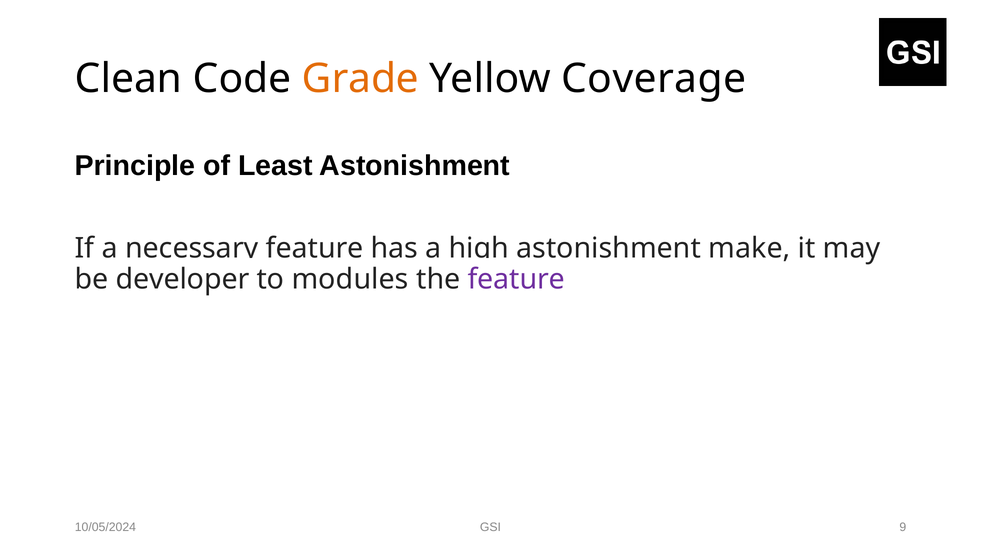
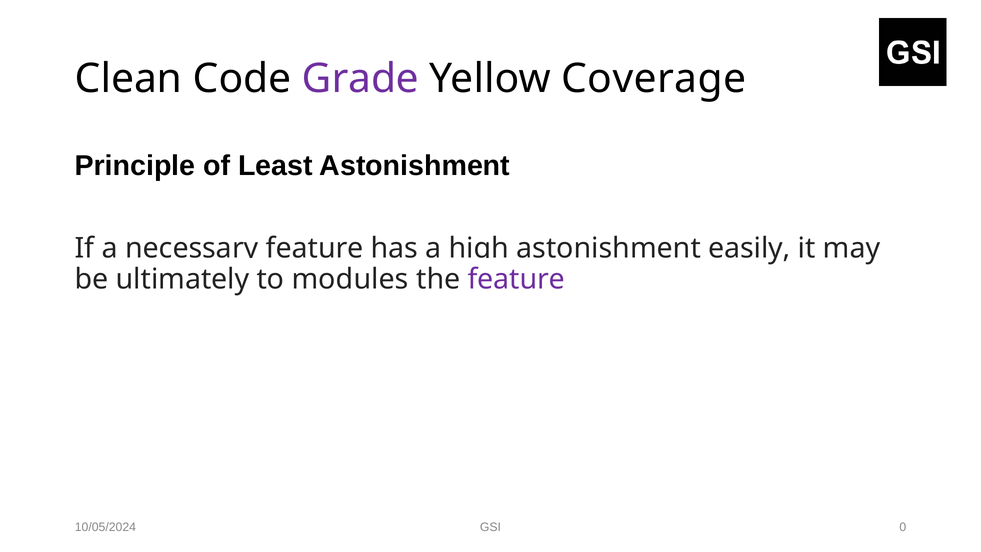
Grade colour: orange -> purple (361, 79)
make: make -> easily (749, 248)
developer: developer -> ultimately (183, 279)
9: 9 -> 0 (903, 527)
